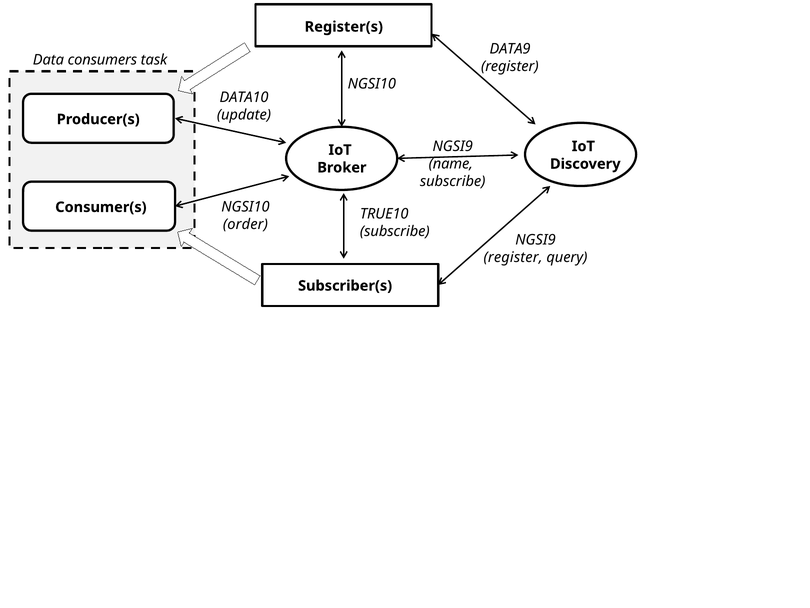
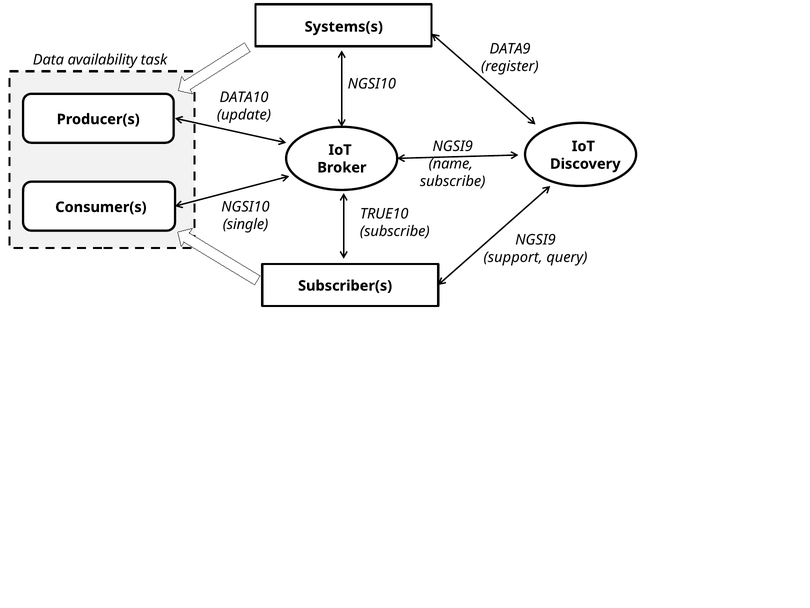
Register(s: Register(s -> Systems(s (344, 27)
consumers: consumers -> availability (102, 60)
order: order -> single (246, 224)
register: register -> support (513, 257)
